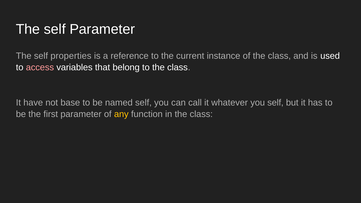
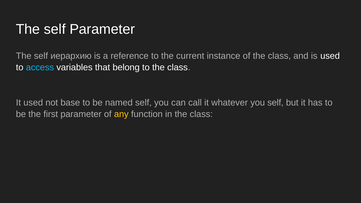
properties: properties -> иерархию (71, 56)
access colour: pink -> light blue (40, 67)
It have: have -> used (33, 103)
